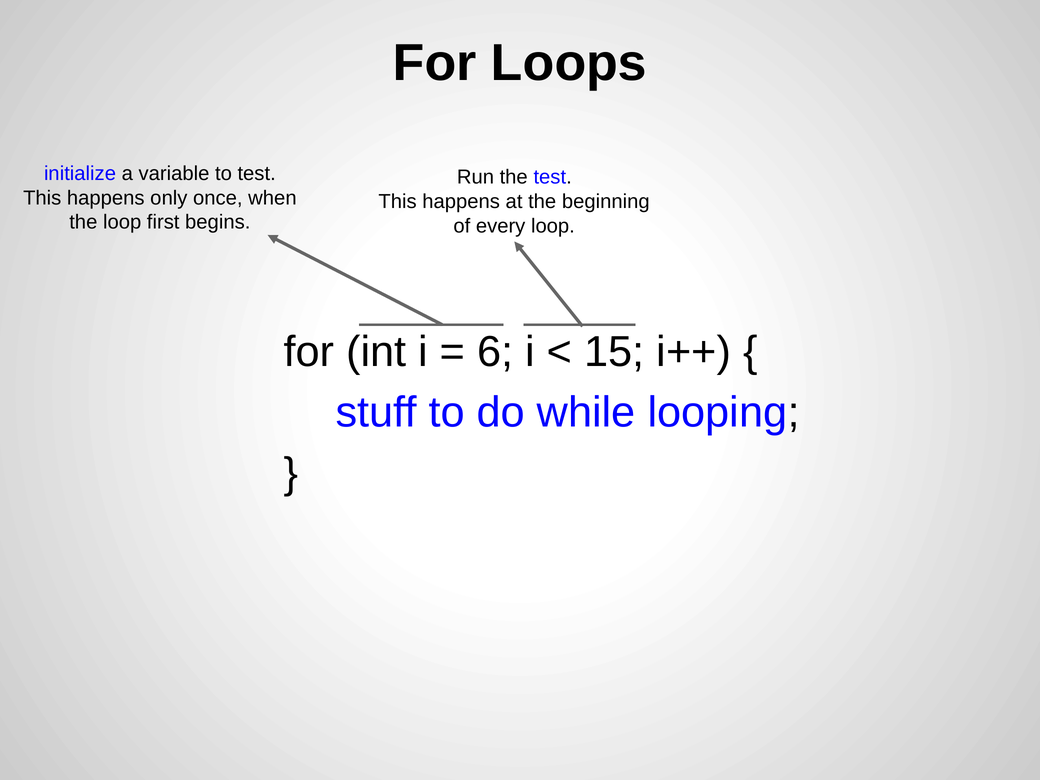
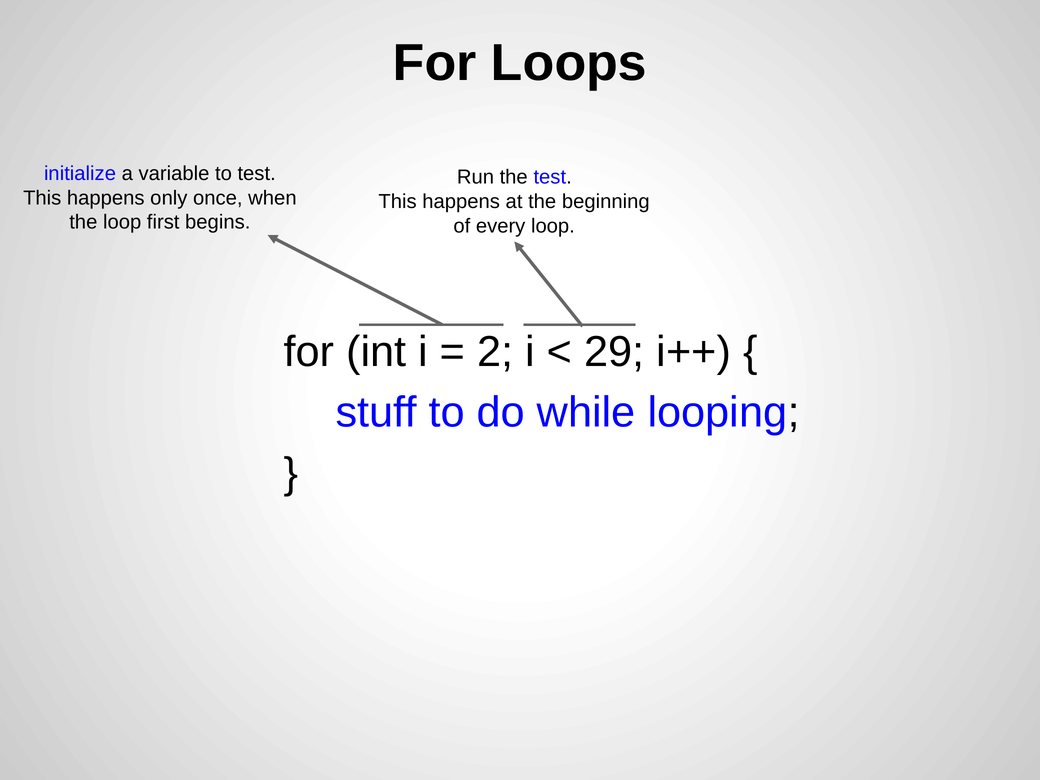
6: 6 -> 2 (495, 352)
15: 15 -> 29 (614, 352)
